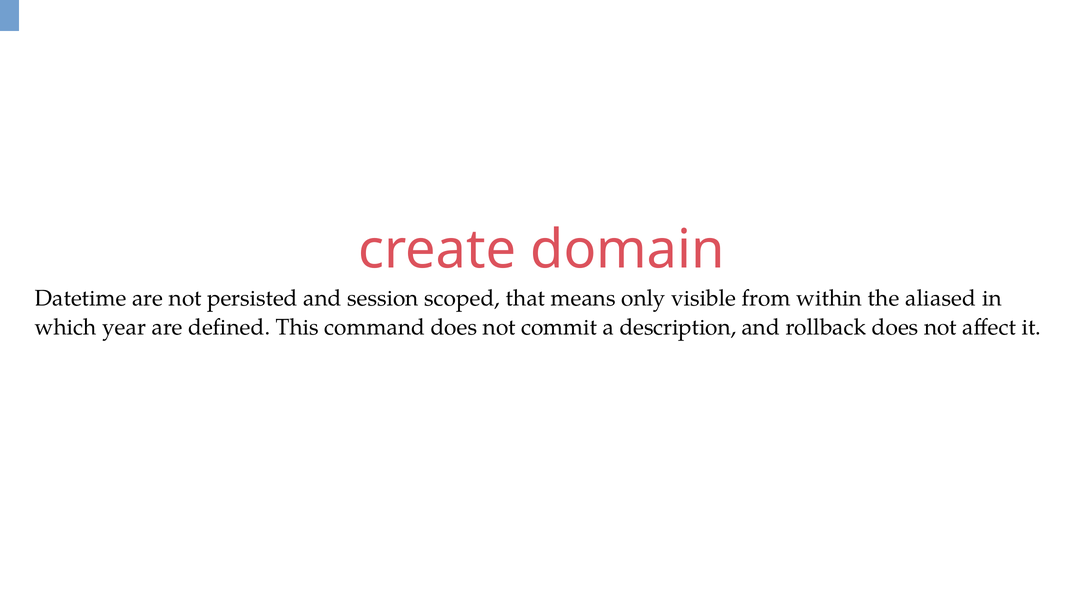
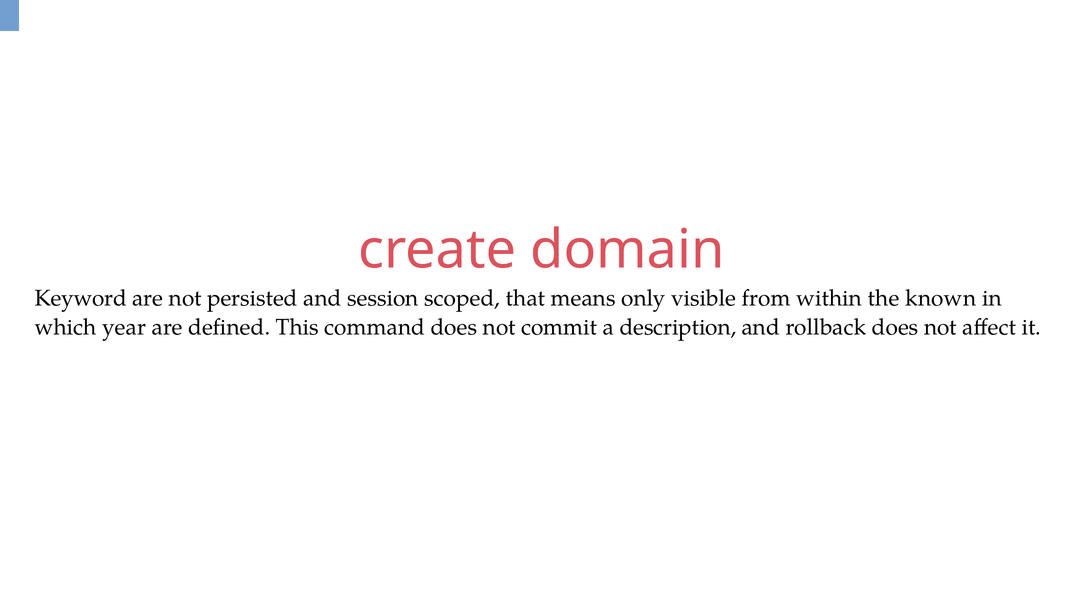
Datetime: Datetime -> Keyword (81, 298)
aliased: aliased -> known (941, 298)
